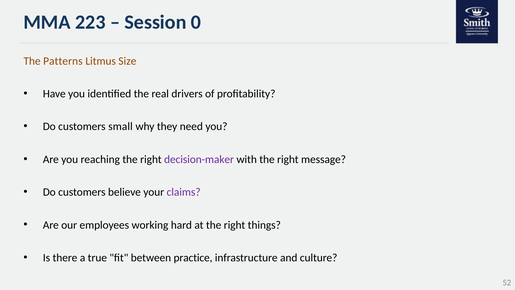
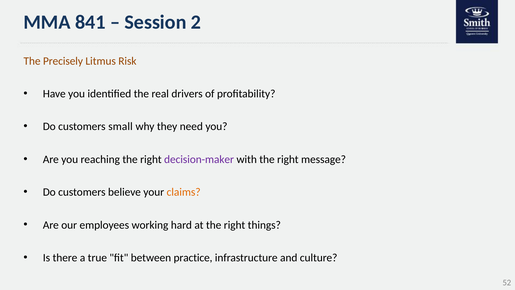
223: 223 -> 841 (90, 22)
0: 0 -> 2 (196, 22)
Patterns: Patterns -> Precisely (63, 61)
Size: Size -> Risk (127, 61)
claims colour: purple -> orange (184, 192)
